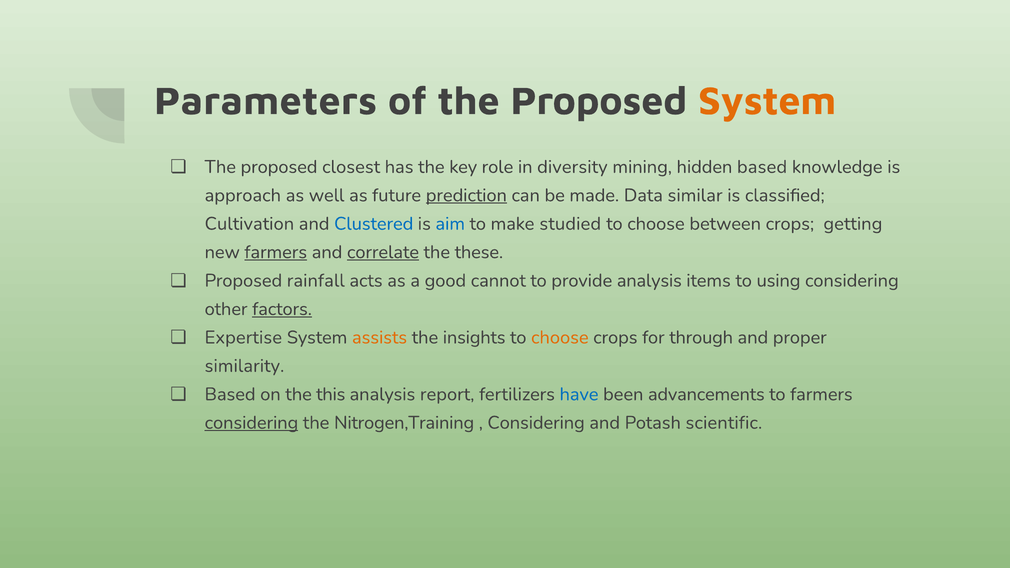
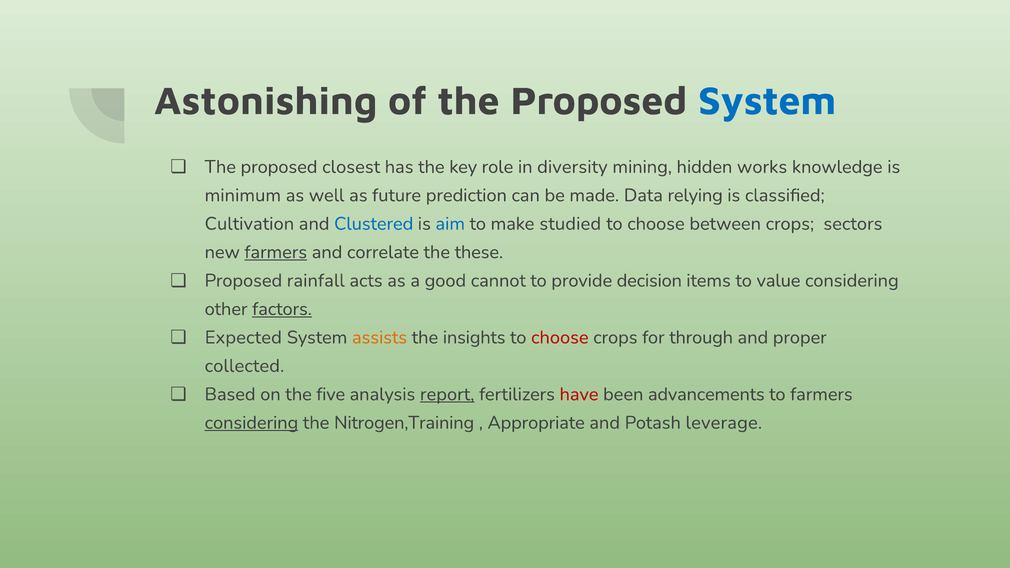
Parameters: Parameters -> Astonishing (266, 101)
System colour: orange -> blue (767, 101)
hidden based: based -> works (762, 167)
approach: approach -> minimum (243, 195)
prediction underline: present -> none (466, 195)
similar: similar -> relying (695, 195)
getting: getting -> sectors (853, 224)
correlate underline: present -> none (383, 252)
provide analysis: analysis -> decision (649, 281)
using: using -> value (779, 281)
Expertise: Expertise -> Expected (243, 337)
choose colour: orange -> red (560, 337)
similarity: similarity -> collected (244, 366)
this: this -> five (331, 394)
report underline: none -> present (447, 394)
have colour: blue -> red (579, 394)
Considering: Considering -> Appropriate (536, 423)
scientific: scientific -> leverage (724, 423)
